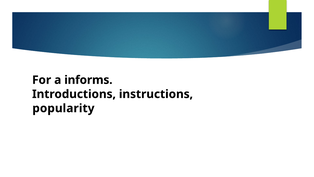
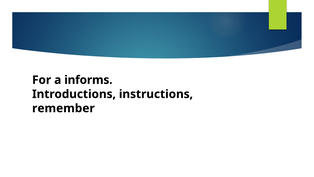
popularity: popularity -> remember (63, 108)
